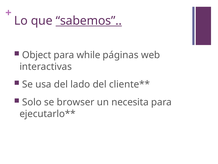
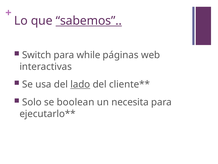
Object: Object -> Switch (37, 55)
lado underline: none -> present (80, 84)
browser: browser -> boolean (76, 102)
